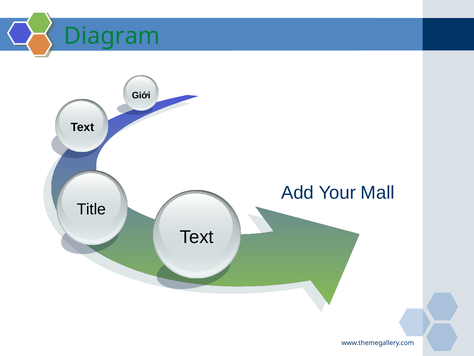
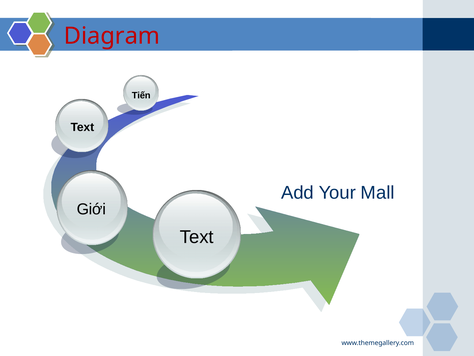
Diagram colour: green -> red (112, 36)
Giới: Giới -> Tiến (141, 95)
Title: Title -> Giới (91, 209)
